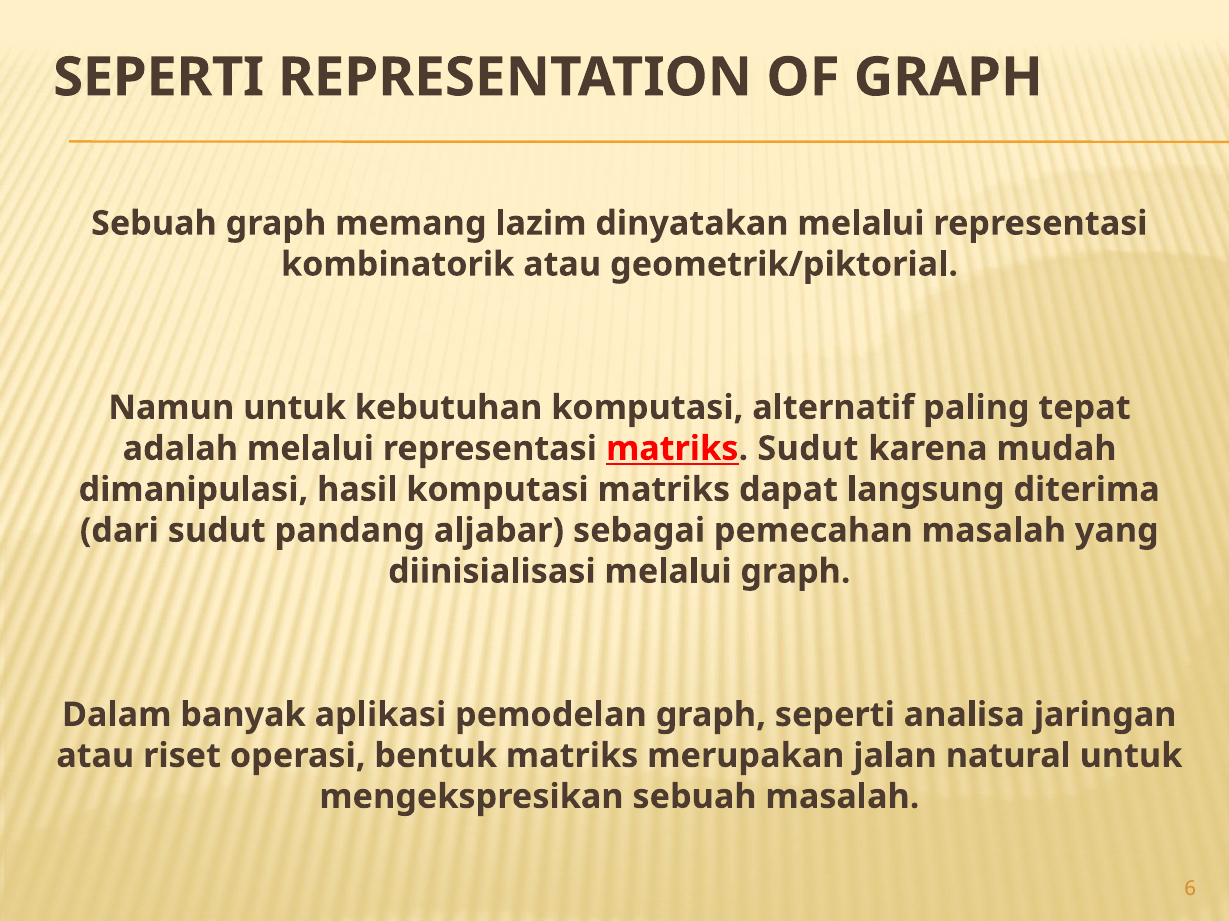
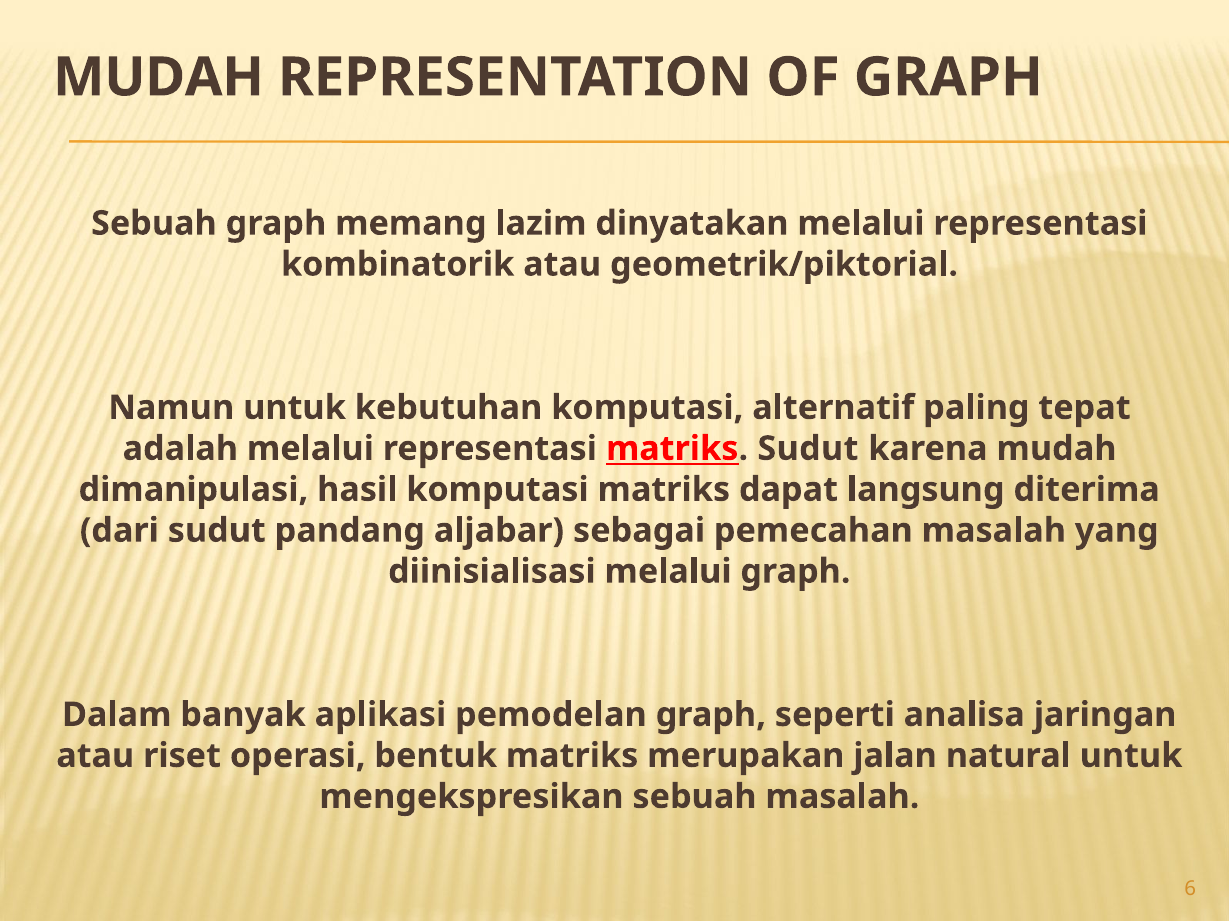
SEPERTI: SEPERTI -> MUDAH (159, 77)
